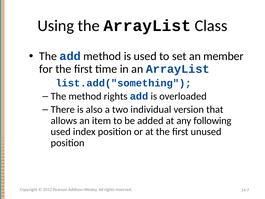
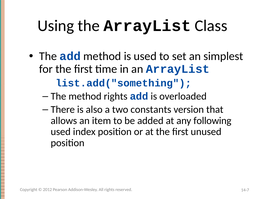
member: member -> simplest (223, 56)
individual: individual -> constants (151, 109)
